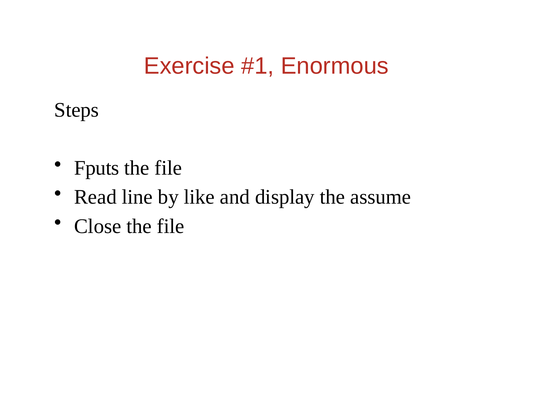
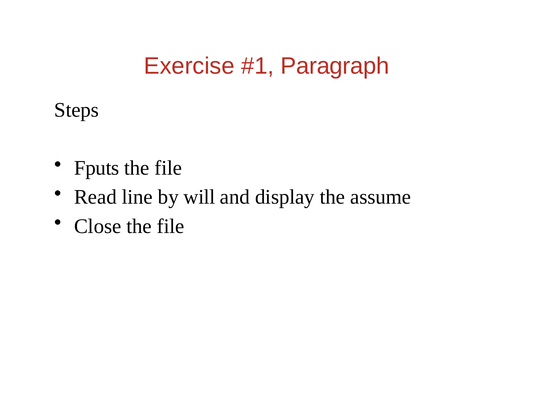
Enormous: Enormous -> Paragraph (335, 66)
like: like -> will (199, 197)
